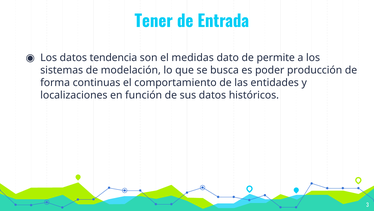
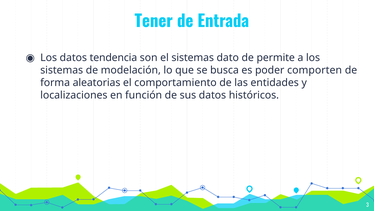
el medidas: medidas -> sistemas (193, 58)
producción: producción -> comporten (315, 70)
continuas: continuas -> aleatorias (97, 82)
